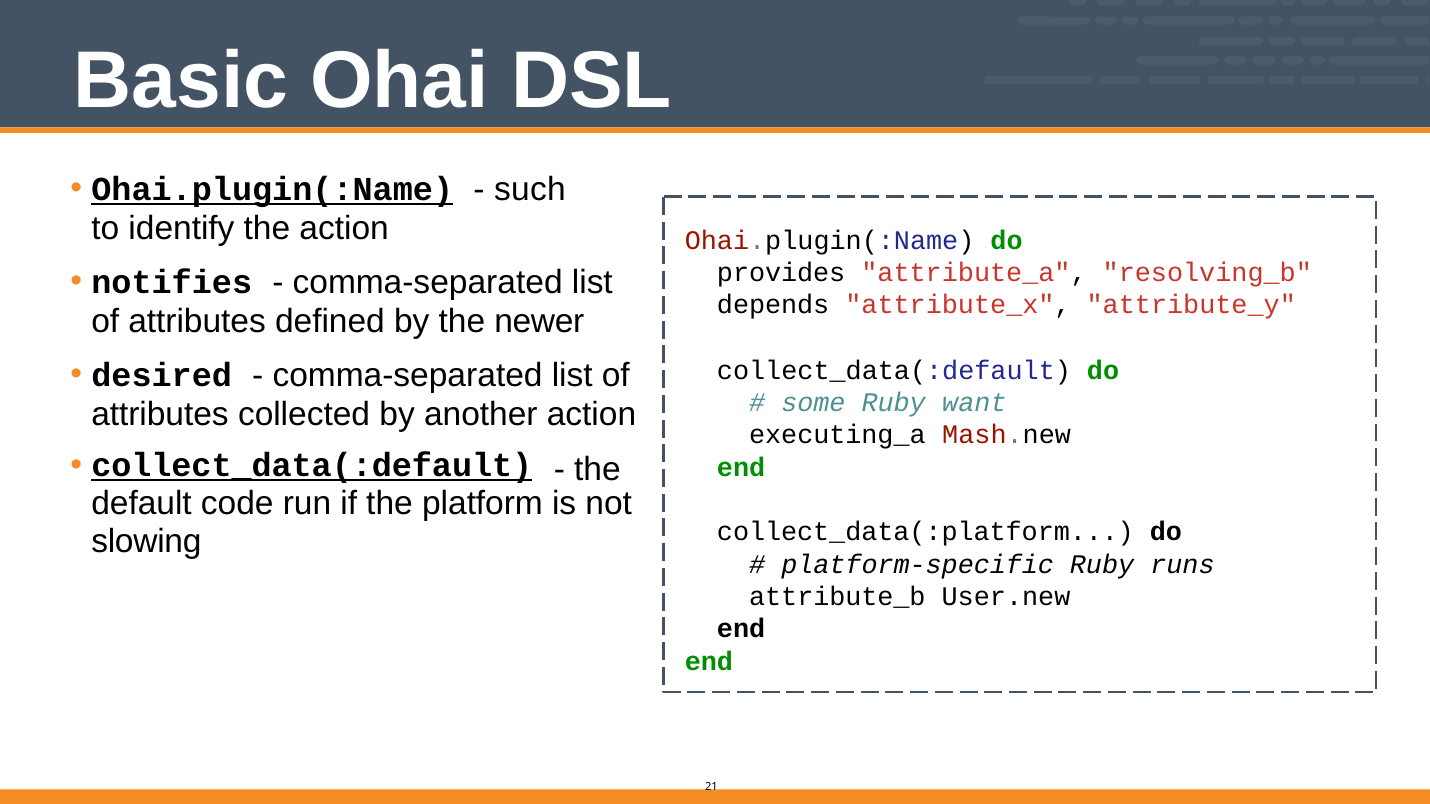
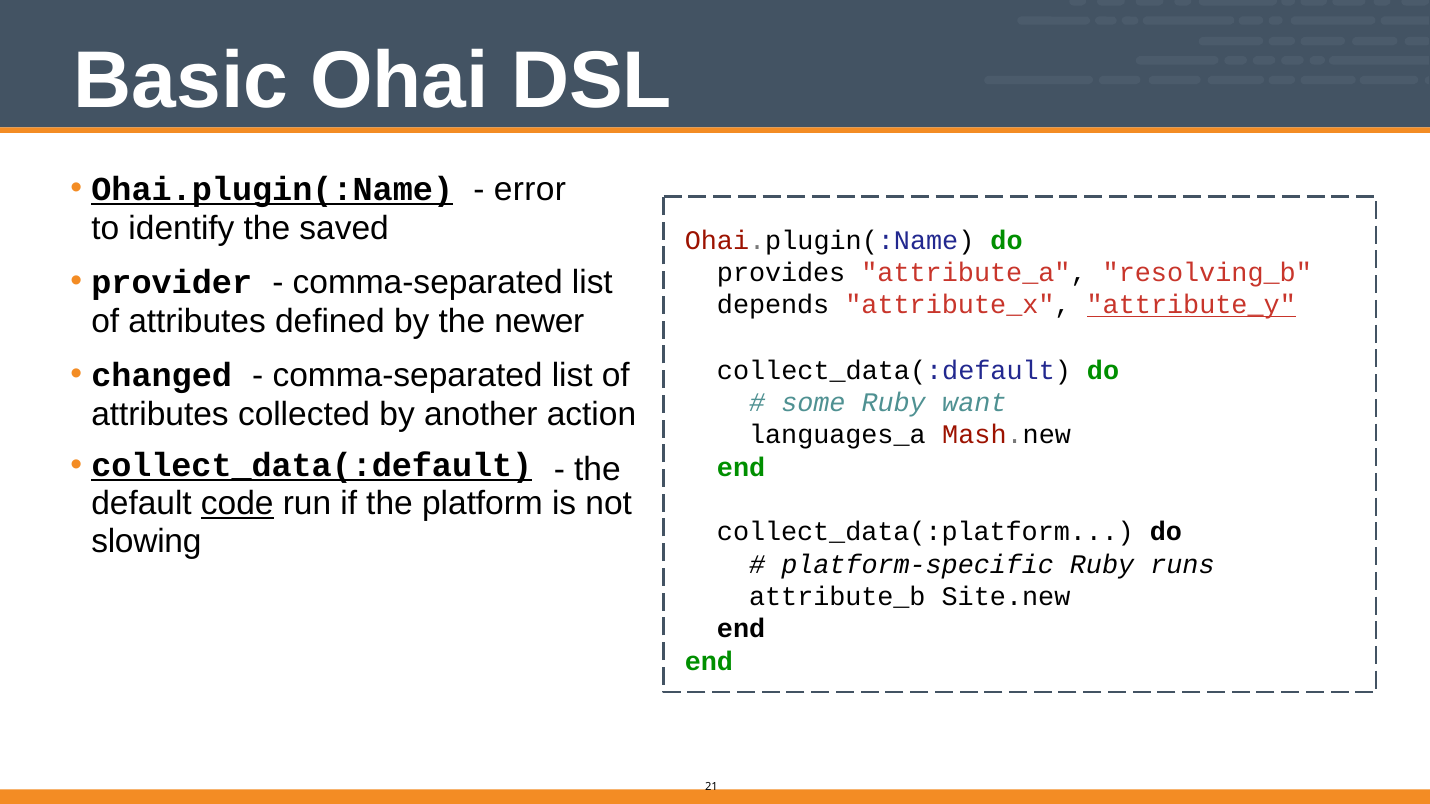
such: such -> error (530, 190)
the action: action -> saved (344, 229)
notifies: notifies -> provider (172, 283)
attribute_y underline: none -> present (1191, 305)
desired: desired -> changed (162, 375)
executing_a: executing_a -> languages_a (837, 435)
code underline: none -> present (237, 504)
User.new: User.new -> Site.new (1006, 597)
